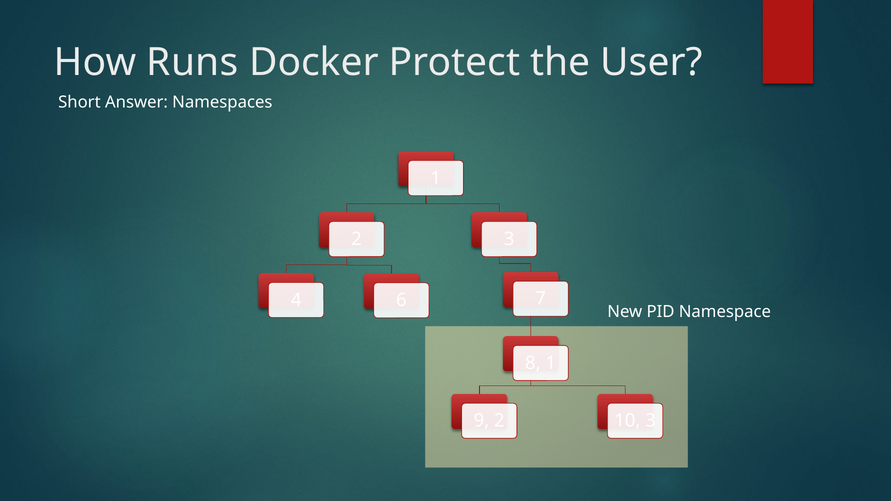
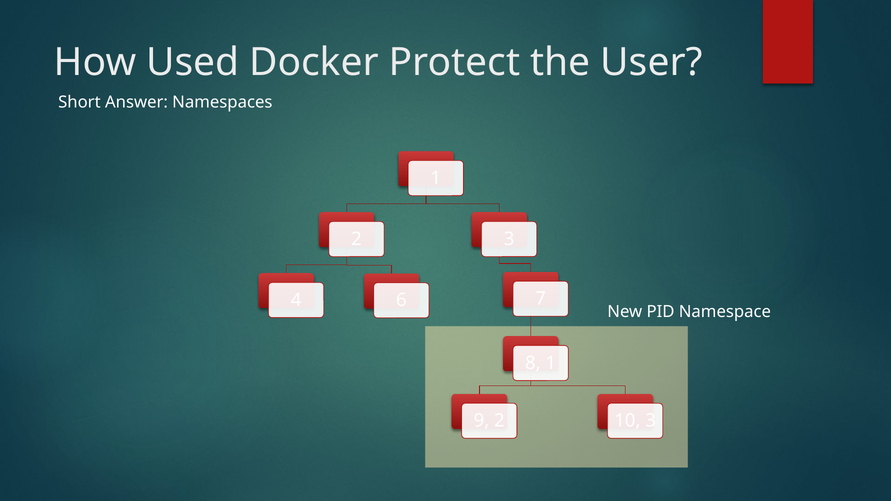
Runs: Runs -> Used (193, 63)
